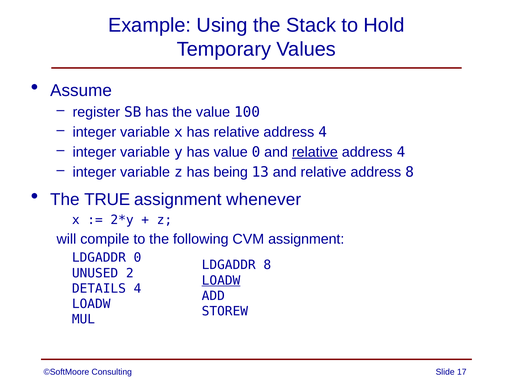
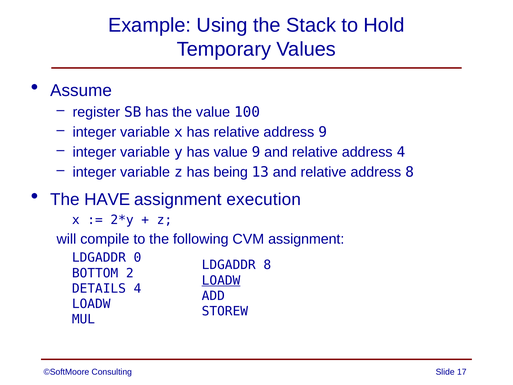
has relative address 4: 4 -> 9 (323, 132)
value 0: 0 -> 9 (256, 152)
relative underline: present -> none (315, 152)
TRUE: TRUE -> HAVE (107, 199)
whenever: whenever -> execution (264, 199)
UNUSED: UNUSED -> BOTTOM (95, 273)
